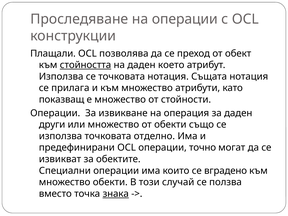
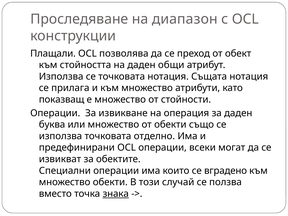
на операции: операции -> диапазон (185, 19)
стойността underline: present -> none (85, 65)
което: което -> общи (171, 65)
други: други -> буква (52, 125)
точно: точно -> всеки (202, 148)
